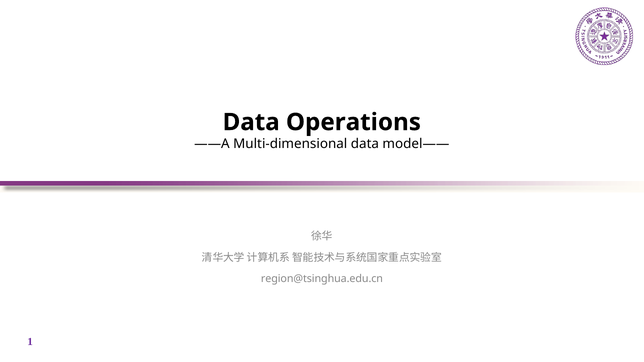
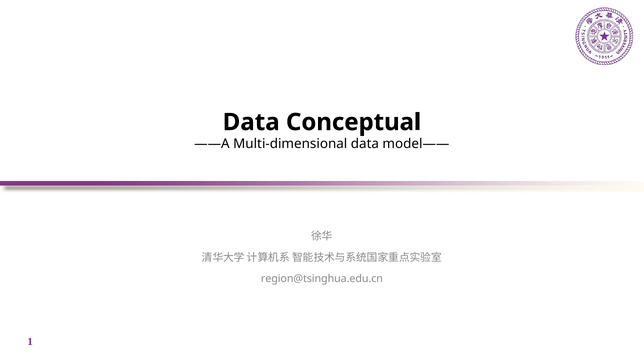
Operations: Operations -> Conceptual (354, 122)
